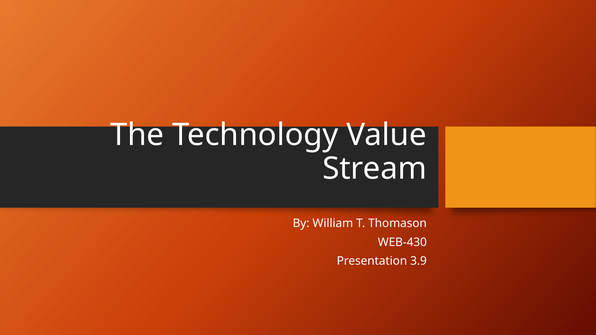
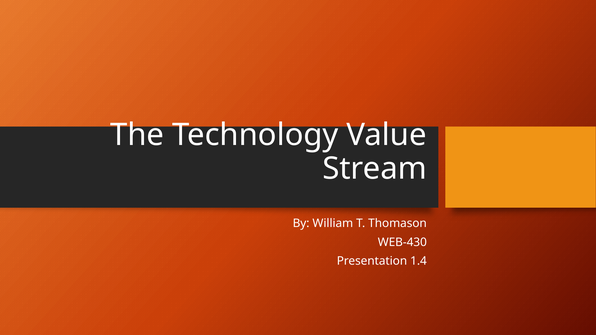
3.9: 3.9 -> 1.4 (419, 261)
